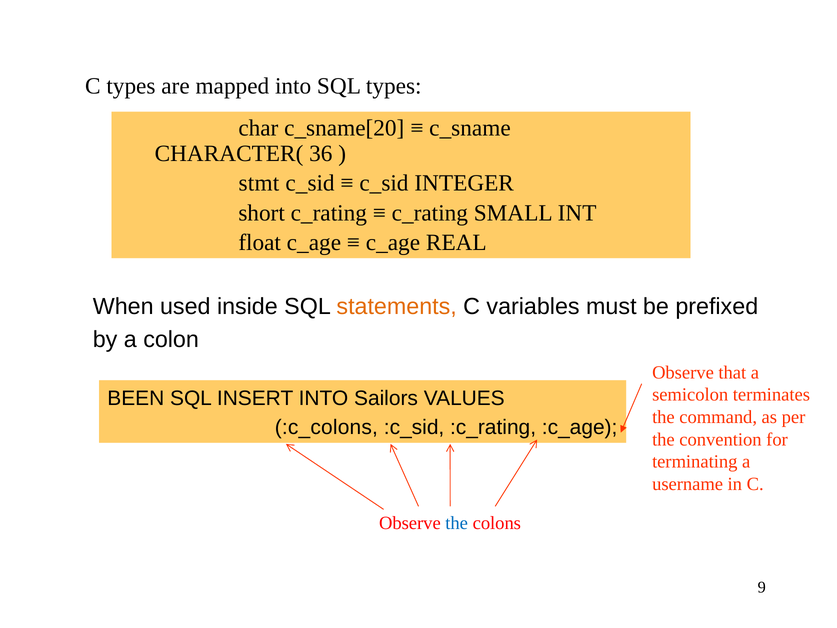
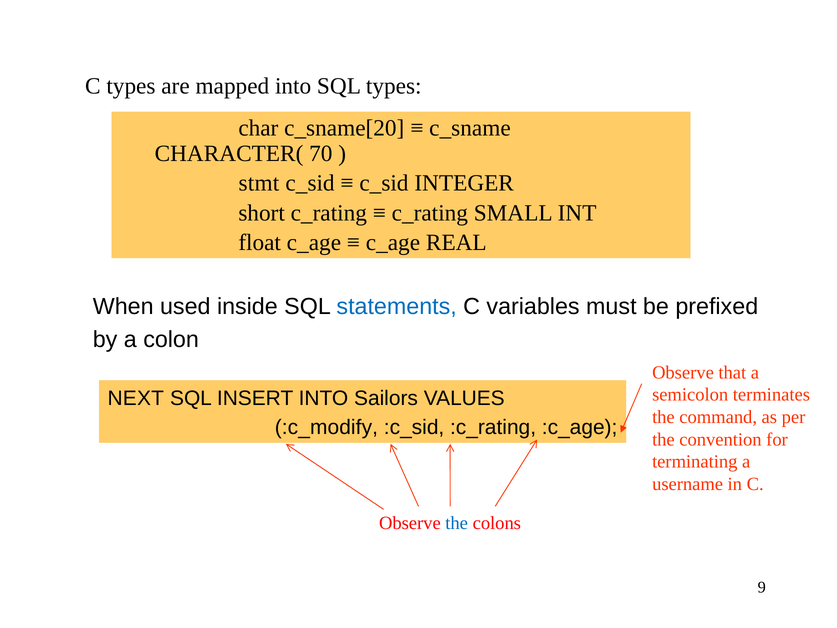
36: 36 -> 70 (321, 153)
statements colour: orange -> blue (397, 307)
BEEN: BEEN -> NEXT (136, 398)
:c_colons: :c_colons -> :c_modify (326, 427)
